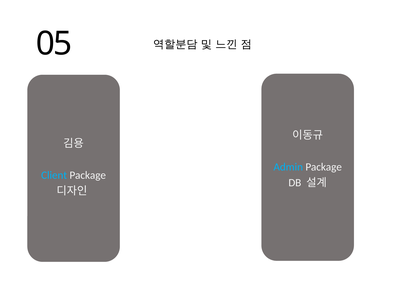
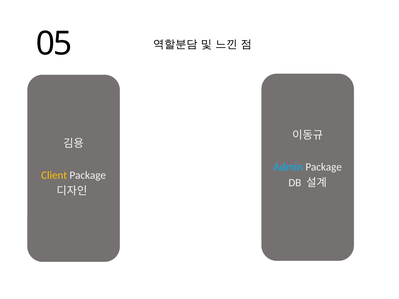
Client colour: light blue -> yellow (54, 175)
